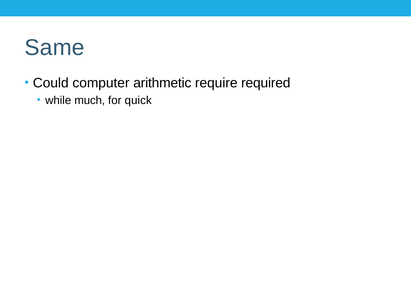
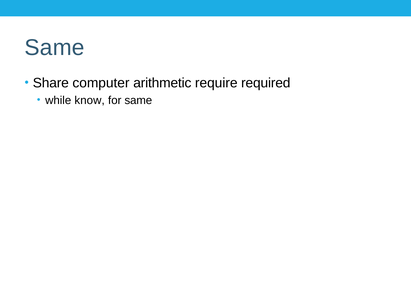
Could: Could -> Share (51, 83)
much: much -> know (90, 100)
for quick: quick -> same (138, 100)
